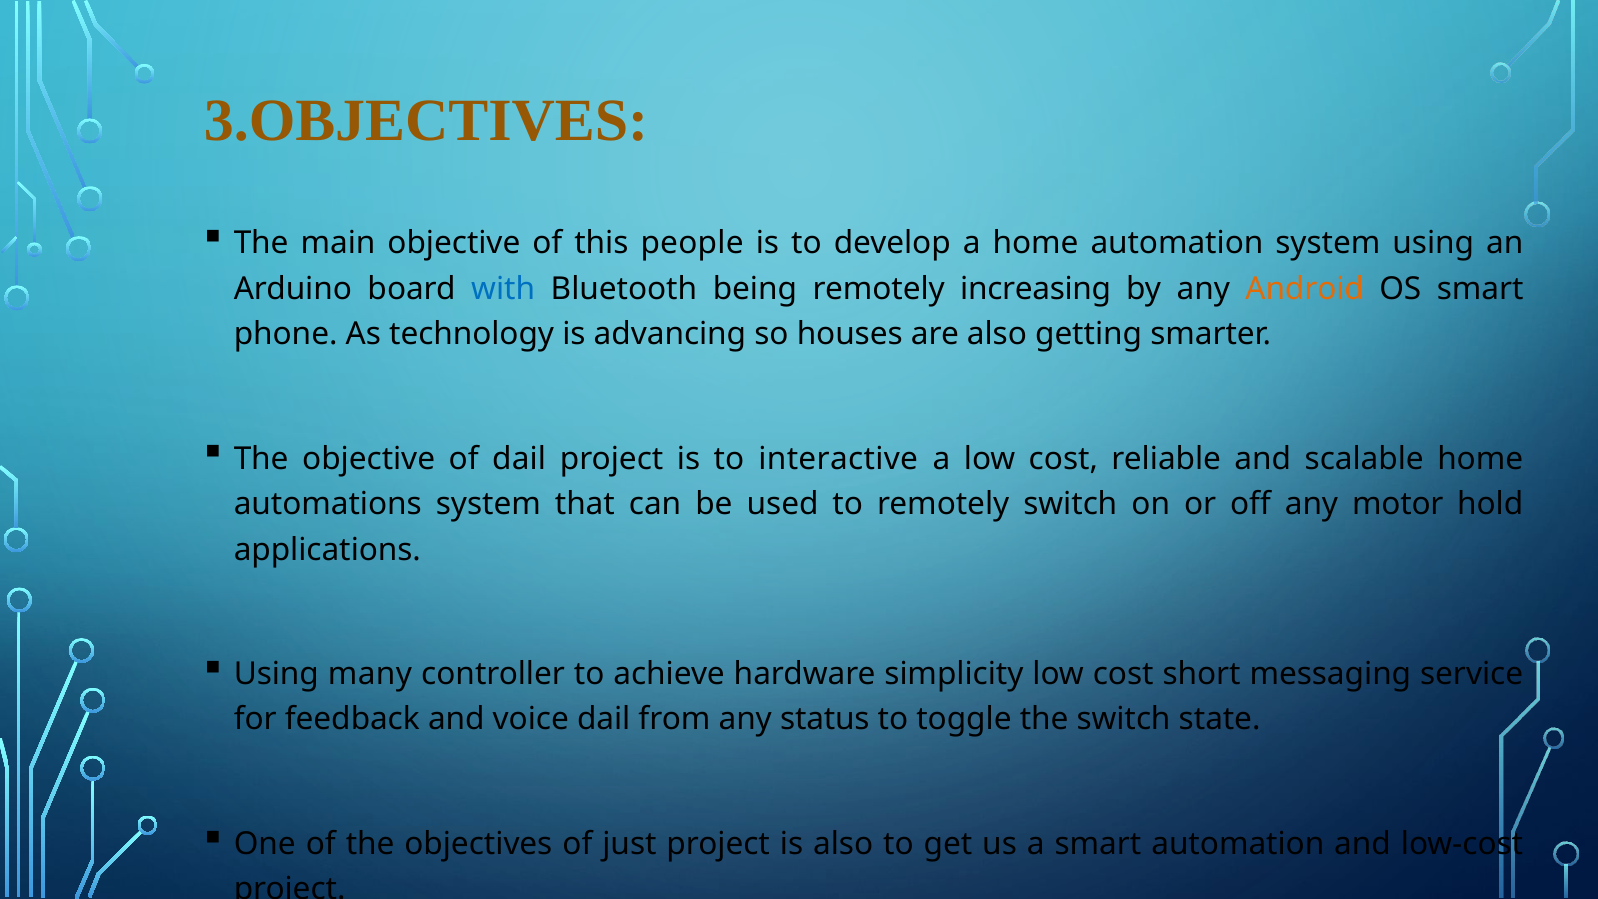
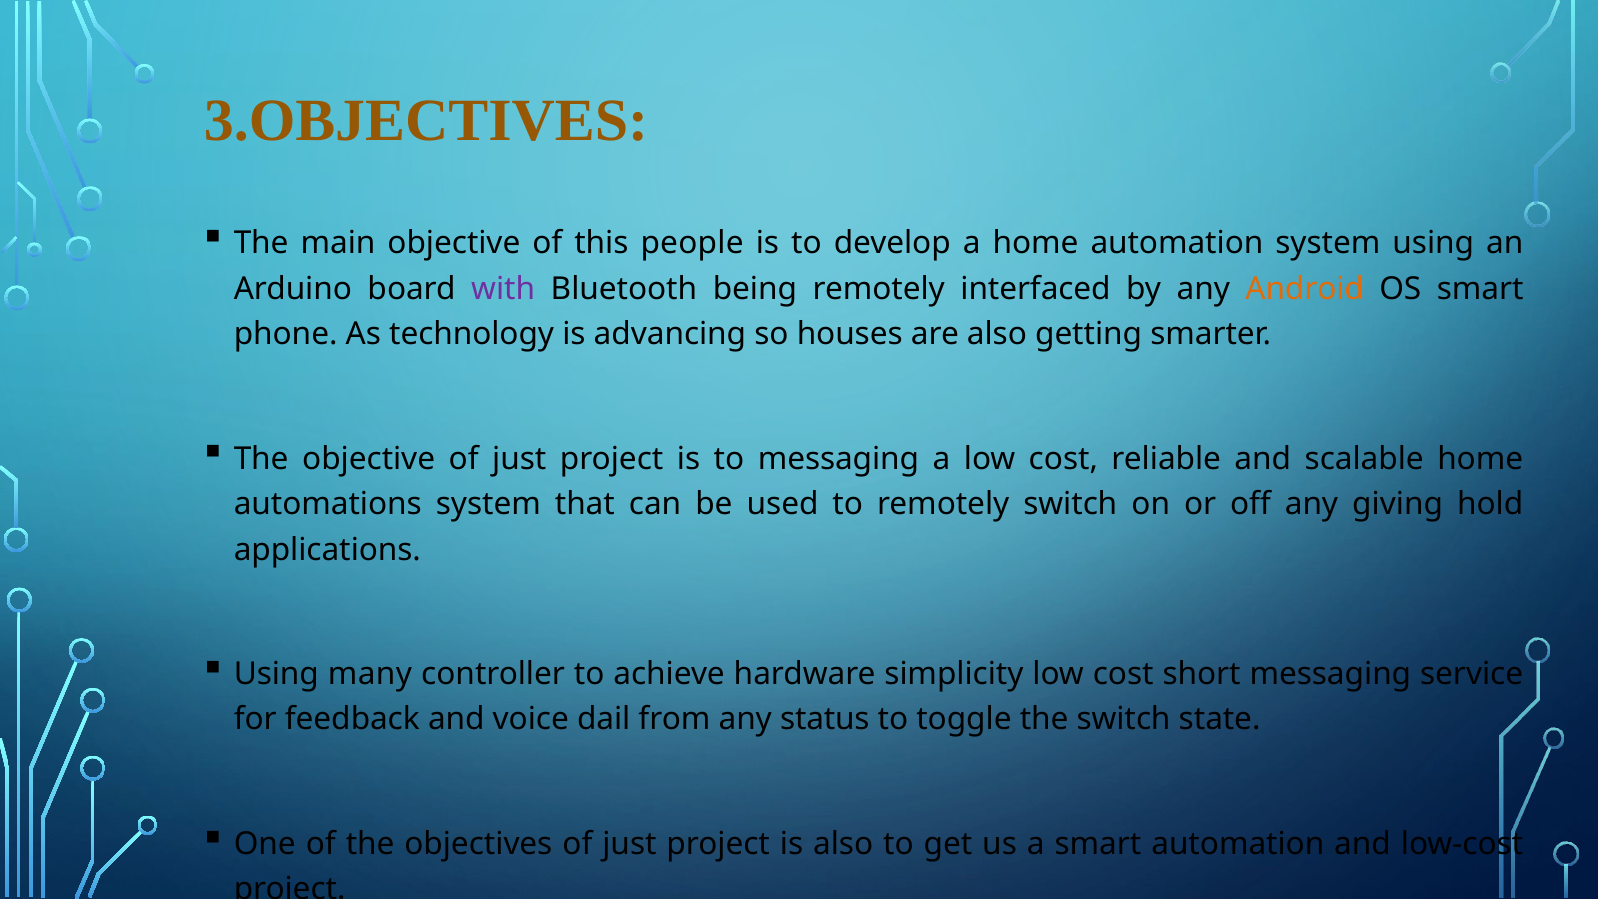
with colour: blue -> purple (503, 289)
increasing: increasing -> interfaced (1036, 289)
objective of dail: dail -> just (519, 459)
to interactive: interactive -> messaging (838, 459)
motor: motor -> giving (1398, 504)
